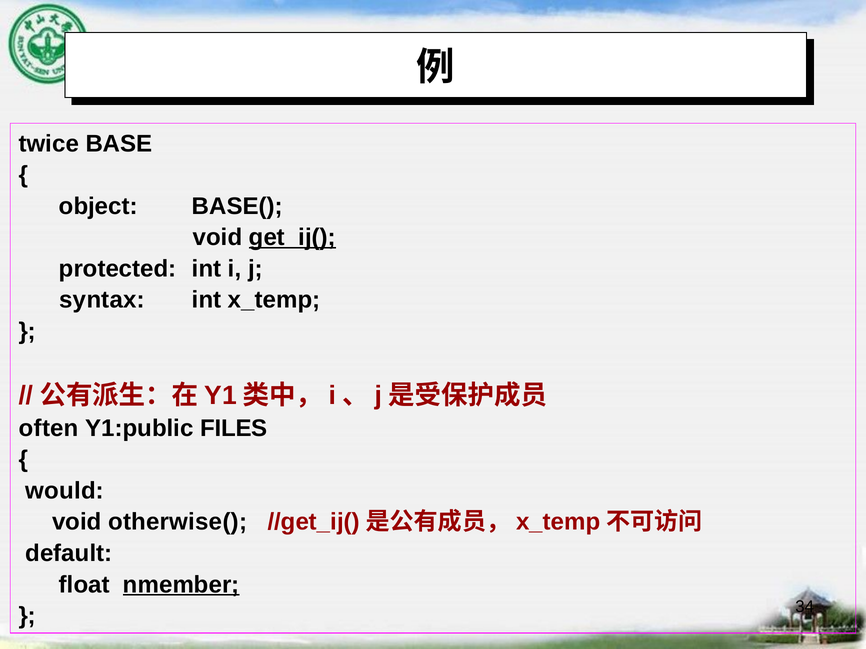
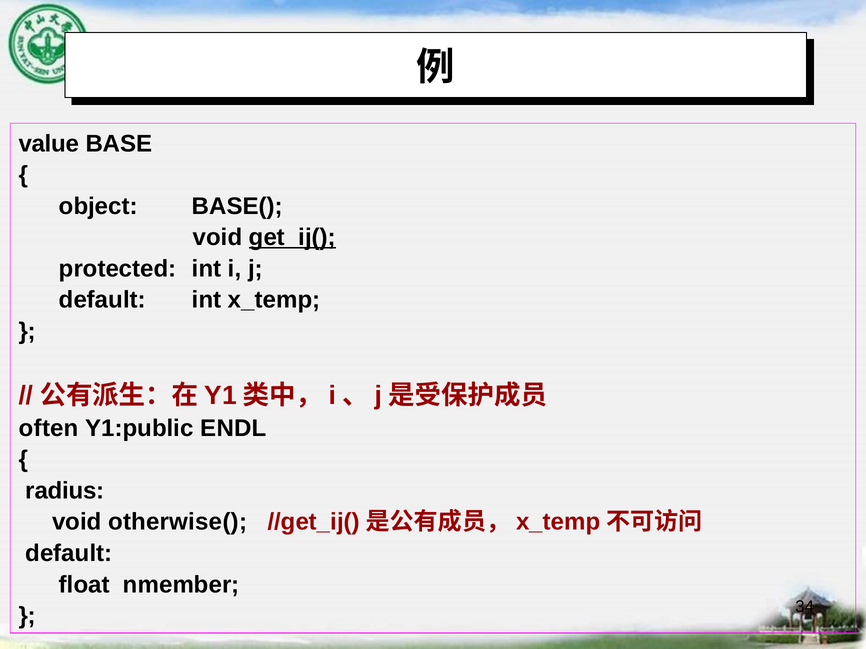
twice: twice -> value (49, 144)
syntax: syntax -> default (102, 300)
FILES: FILES -> ENDL (234, 429)
would: would -> radius (65, 491)
nmember underline: present -> none (181, 585)
